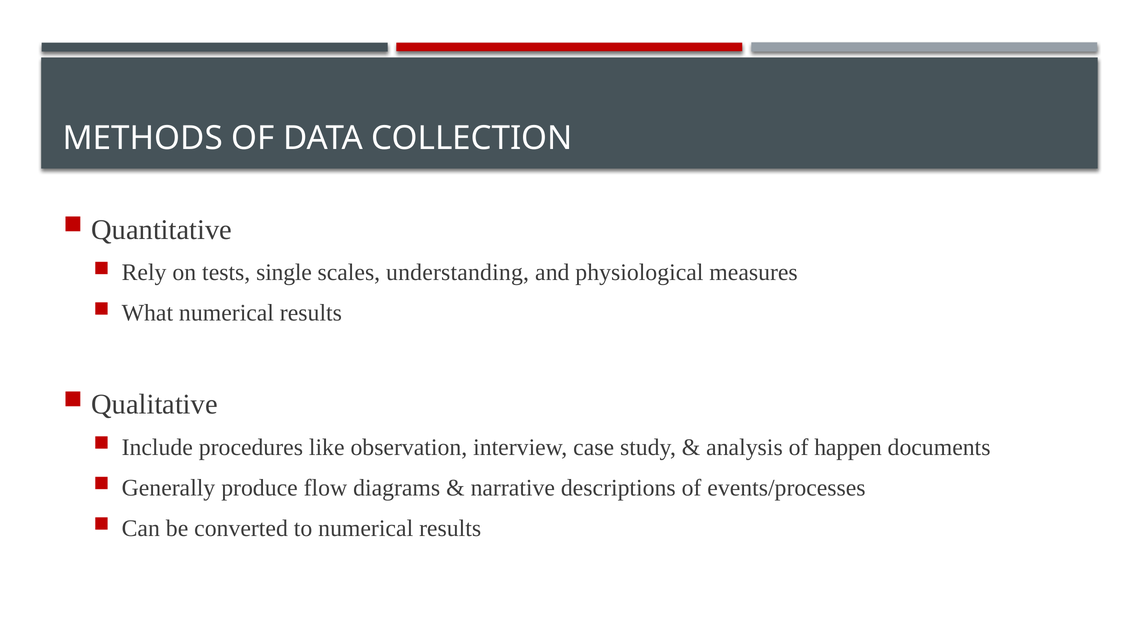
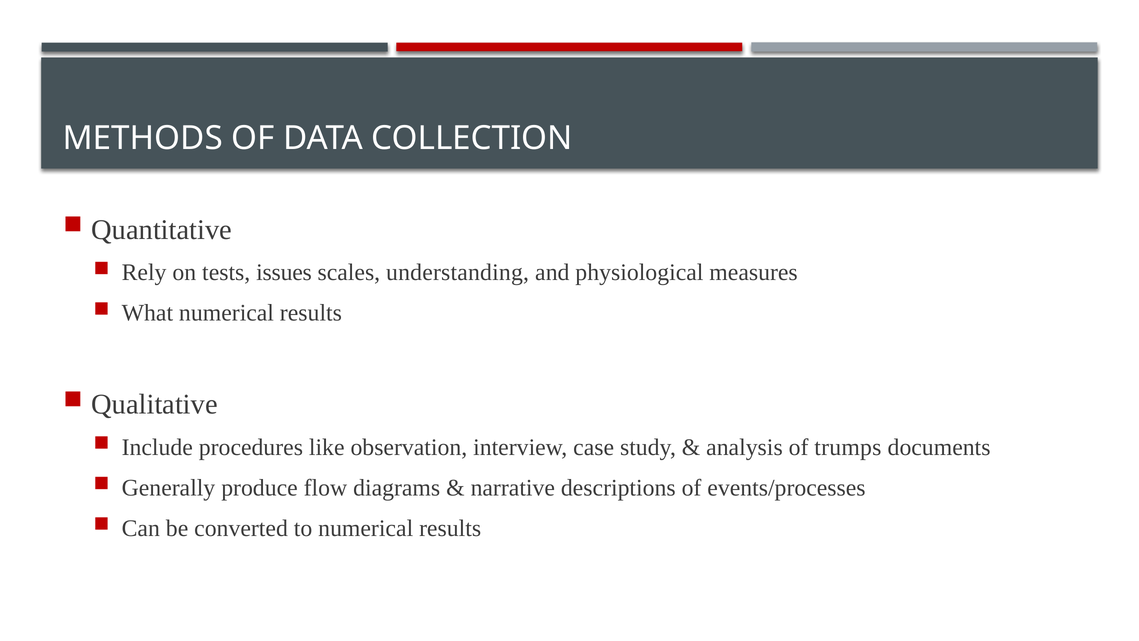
single: single -> issues (284, 272)
happen: happen -> trumps (848, 447)
